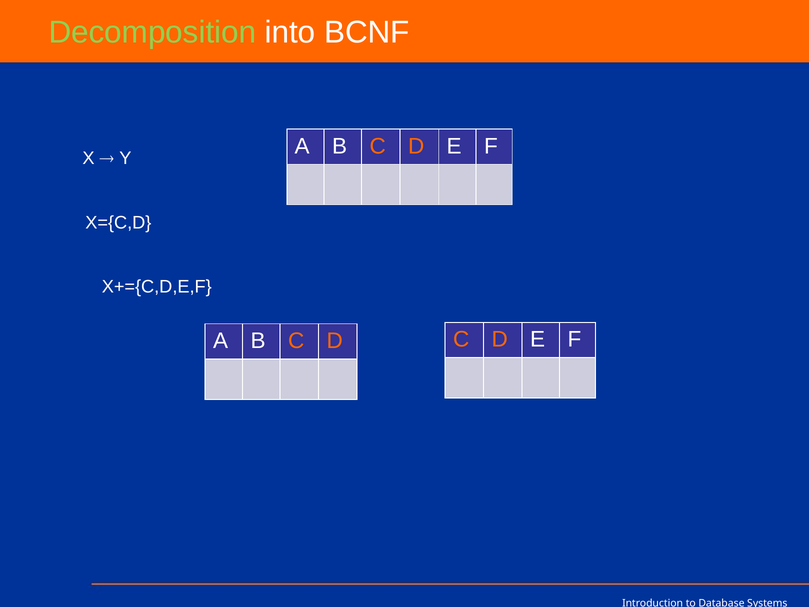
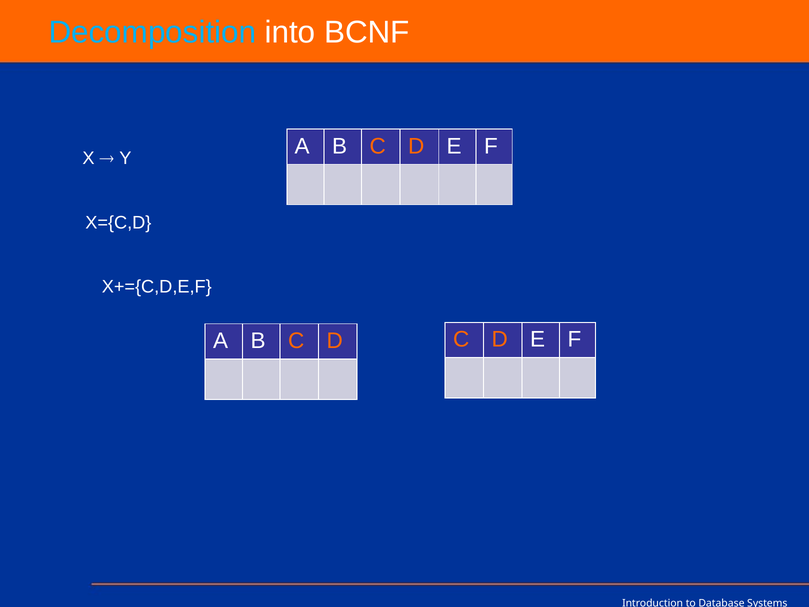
Decomposition colour: light green -> light blue (152, 33)
